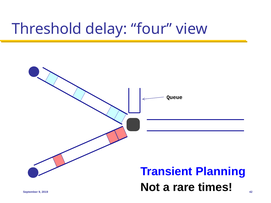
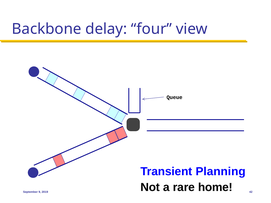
Threshold: Threshold -> Backbone (47, 29)
times: times -> home (215, 188)
